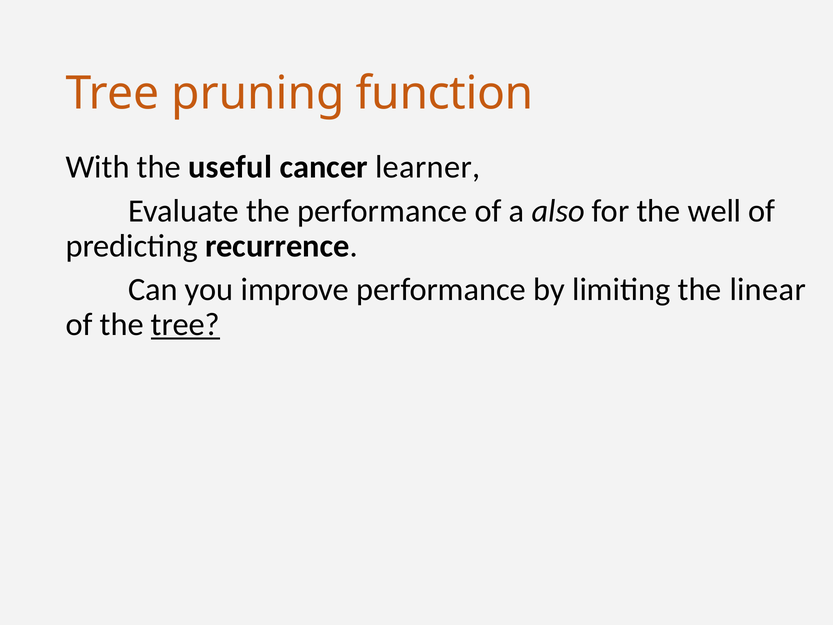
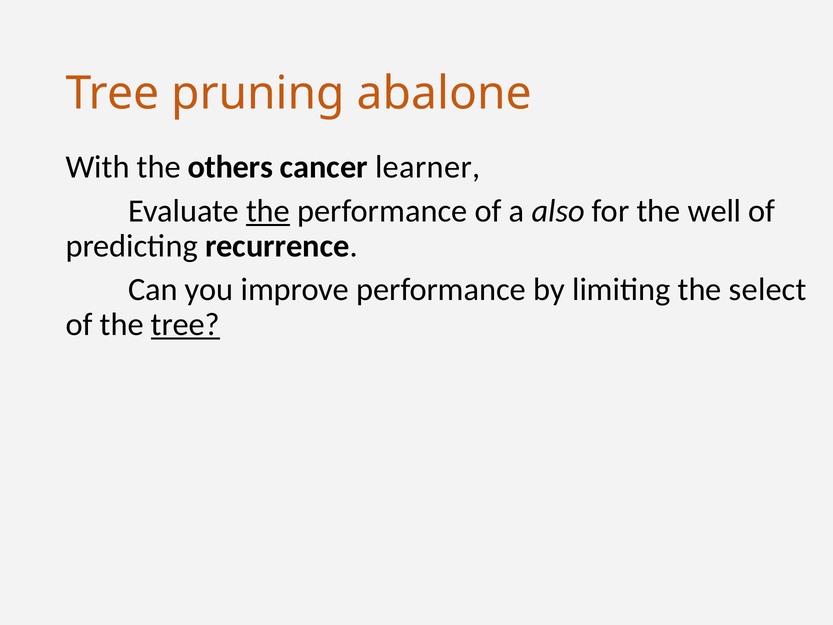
function: function -> abalone (444, 93)
useful: useful -> others (230, 167)
the underline: none -> present (268, 211)
linear: linear -> select (768, 289)
